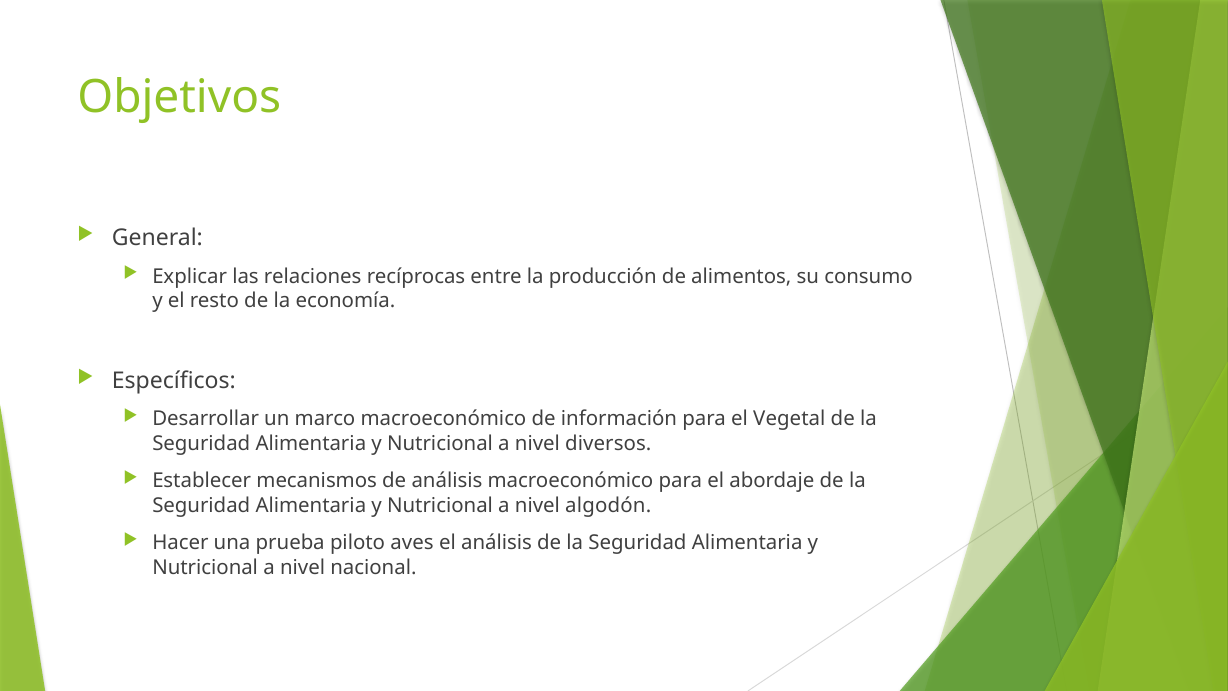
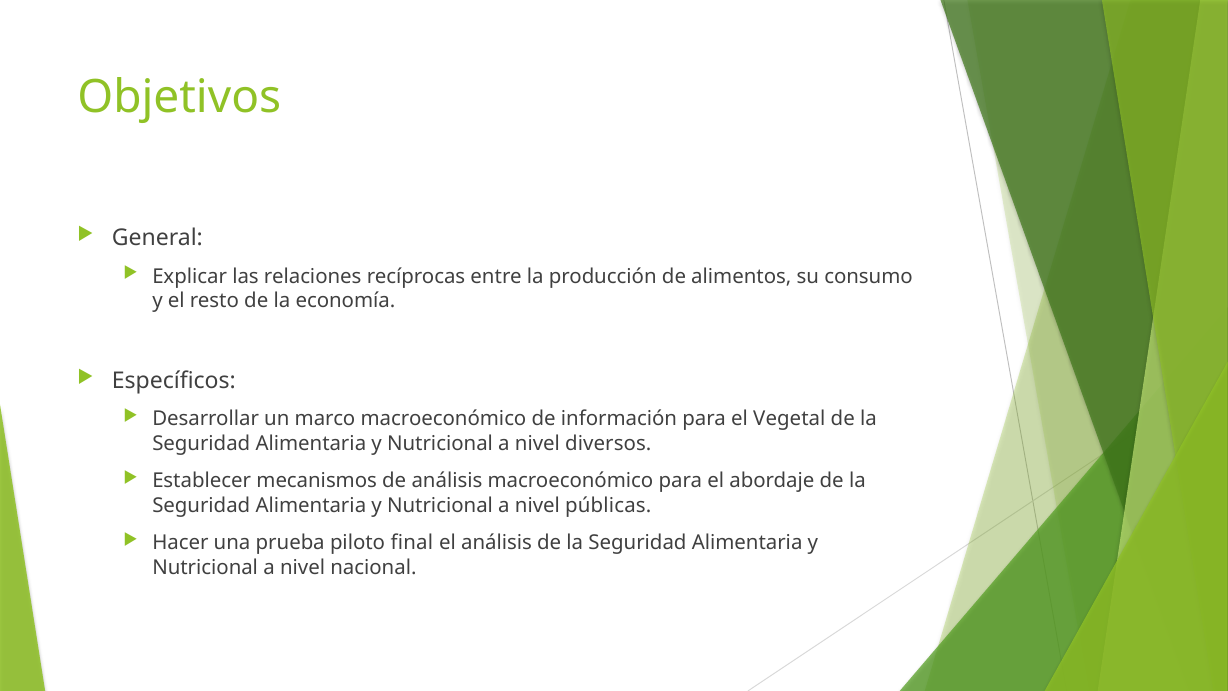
algodón: algodón -> públicas (608, 505)
aves: aves -> final (412, 543)
